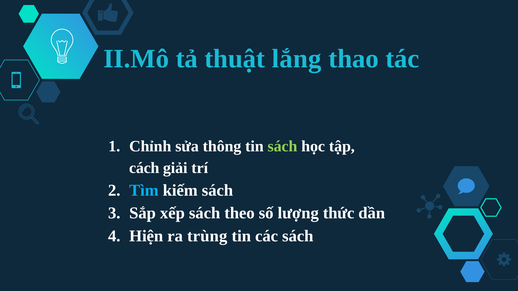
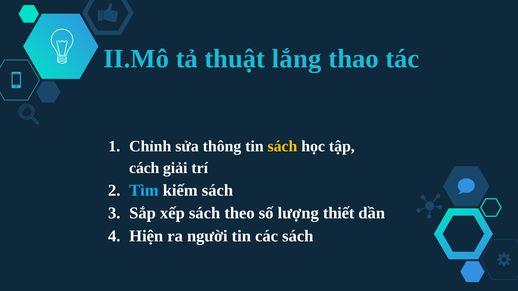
sách colour: light green -> yellow (282, 146)
thức: thức -> thiết (339, 213)
trùng: trùng -> người (207, 236)
